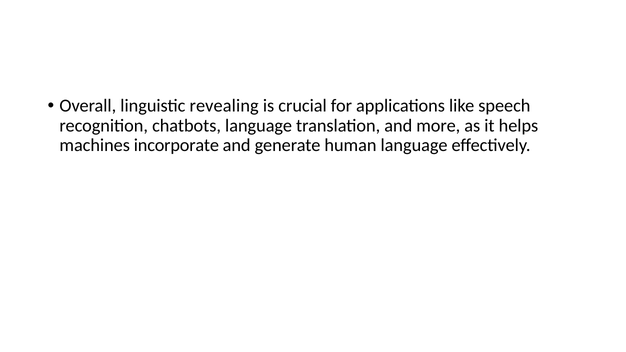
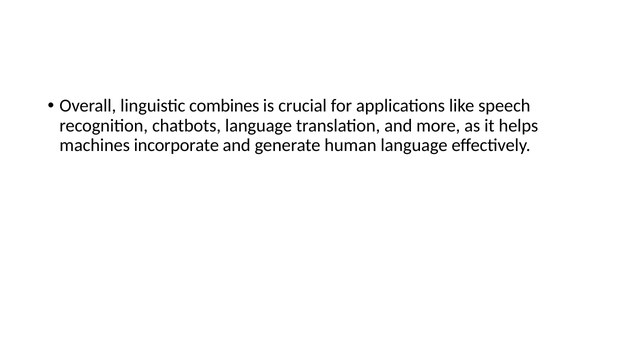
revealing: revealing -> combines (224, 106)
